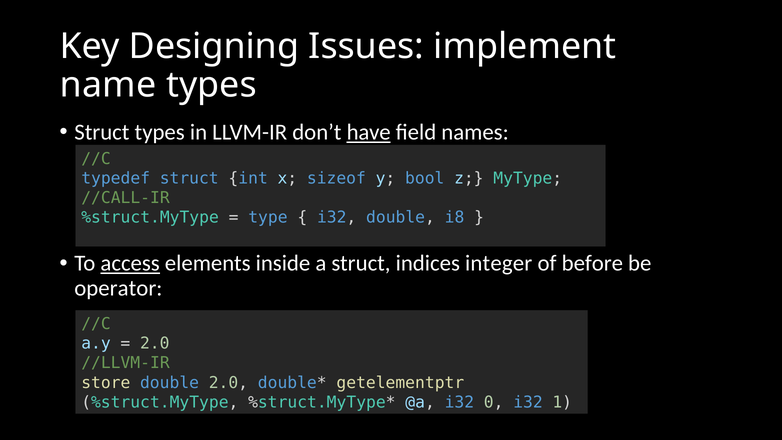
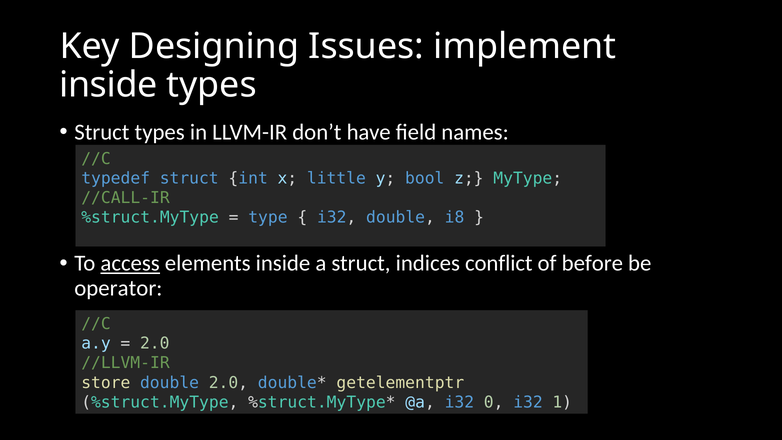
name: name -> inside (108, 85)
have underline: present -> none (369, 132)
sizeof: sizeof -> little (336, 178)
integer: integer -> conflict (499, 263)
